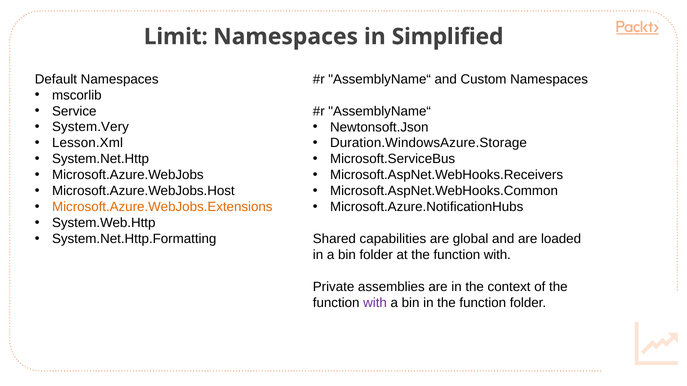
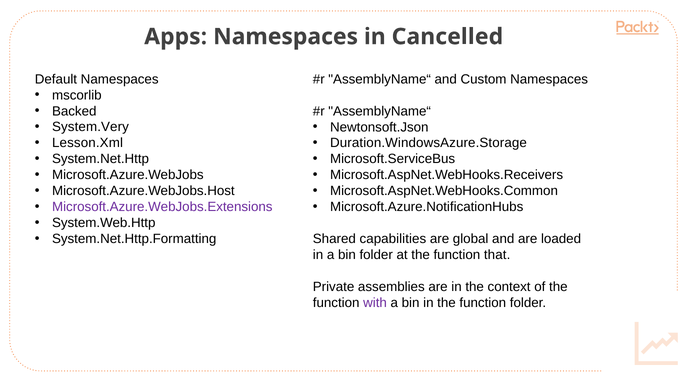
Limit: Limit -> Apps (176, 37)
Simplified: Simplified -> Cancelled (447, 37)
Service: Service -> Backed (74, 111)
Microsoft.Azure.WebJobs.Extensions colour: orange -> purple (162, 207)
at the function with: with -> that (497, 255)
